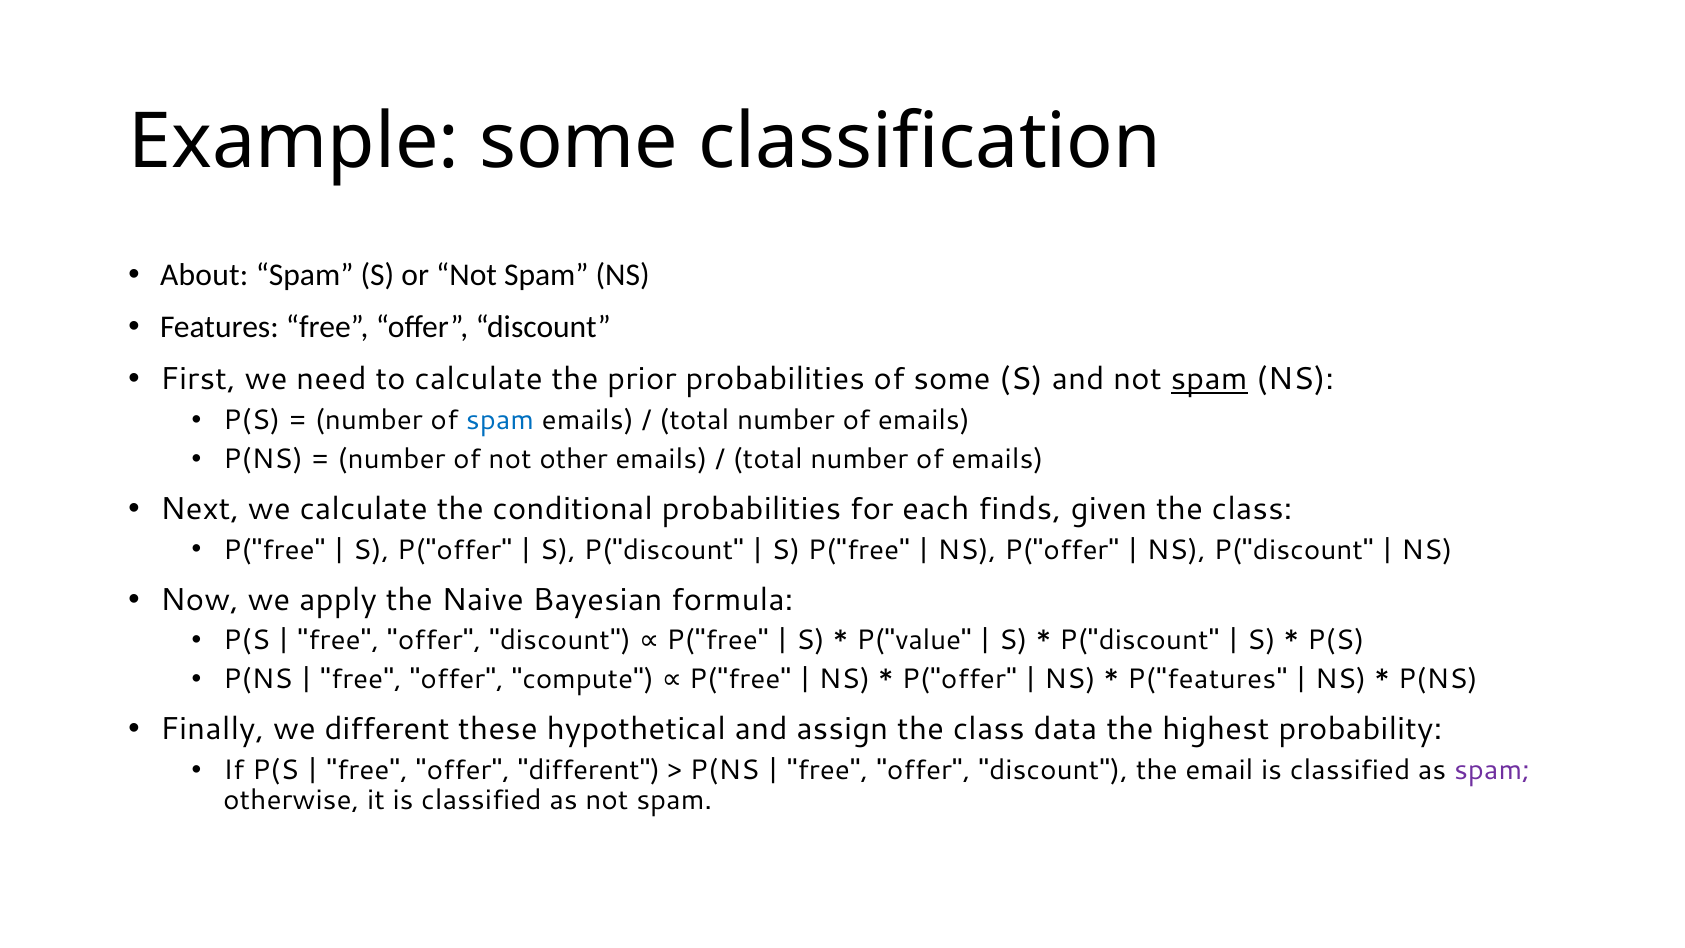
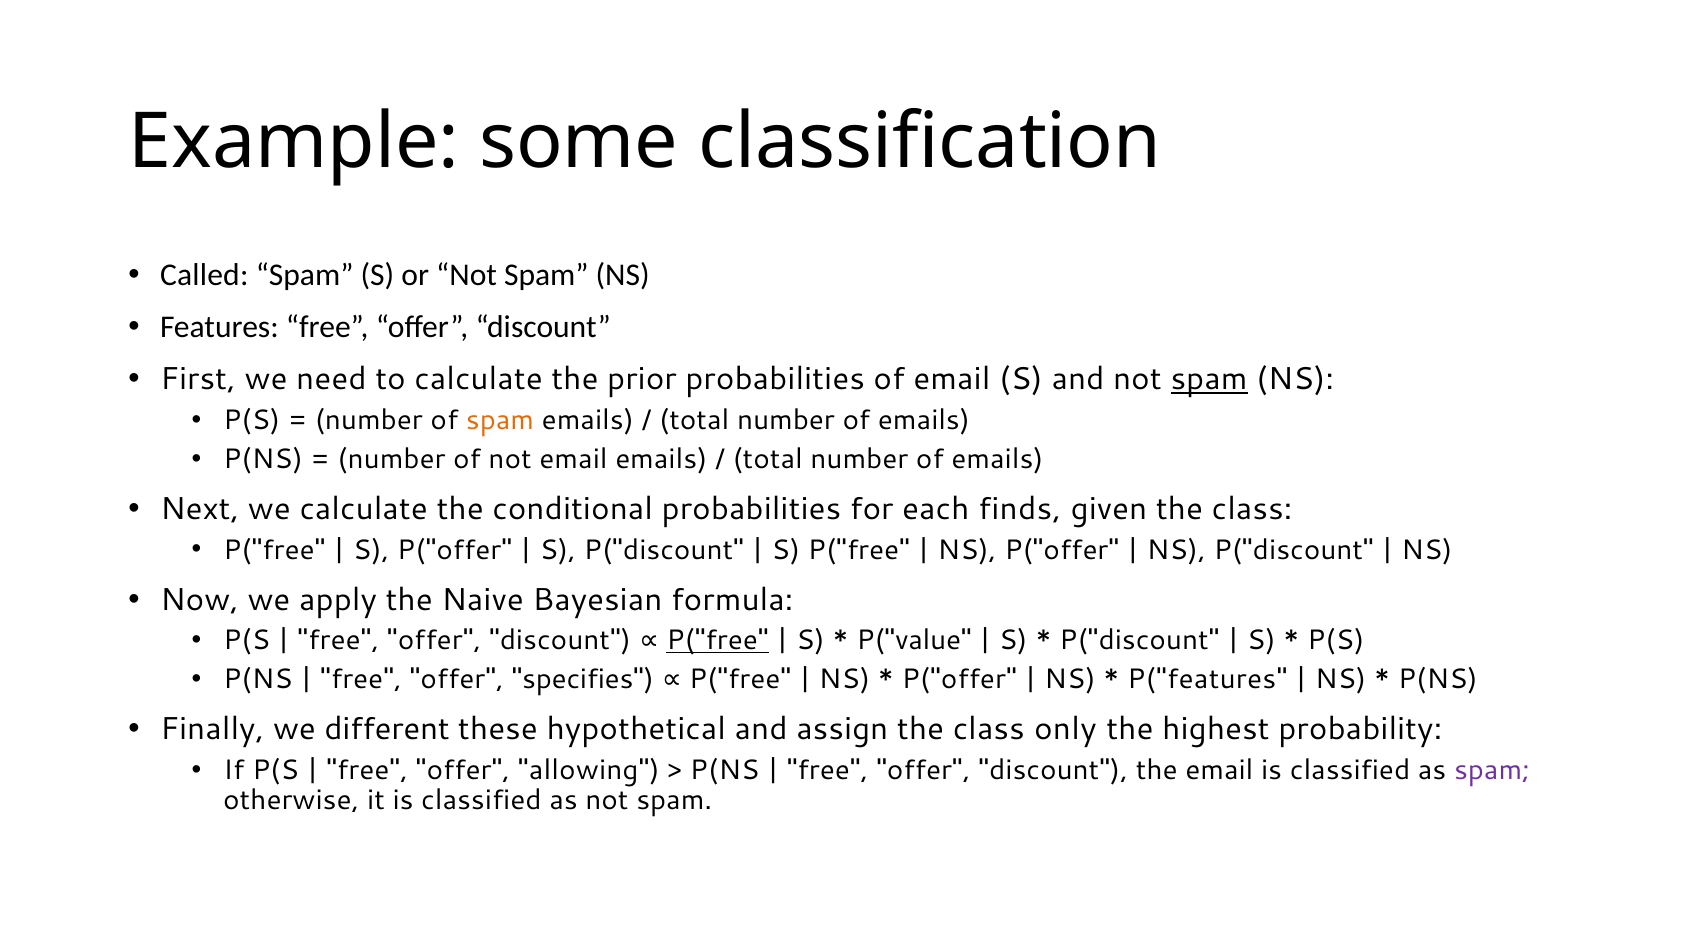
About: About -> Called (204, 276)
of some: some -> email (952, 379)
spam colour: blue -> orange (500, 420)
not other: other -> email (574, 459)
P("free underline: none -> present (718, 640)
compute: compute -> specifies (583, 679)
data: data -> only (1065, 729)
offer different: different -> allowing (589, 770)
